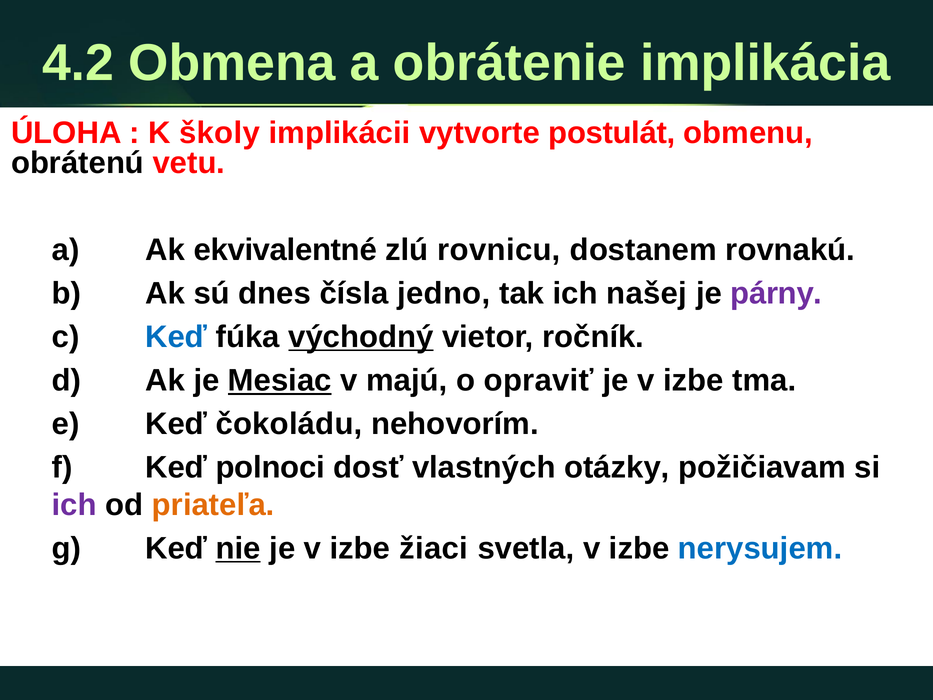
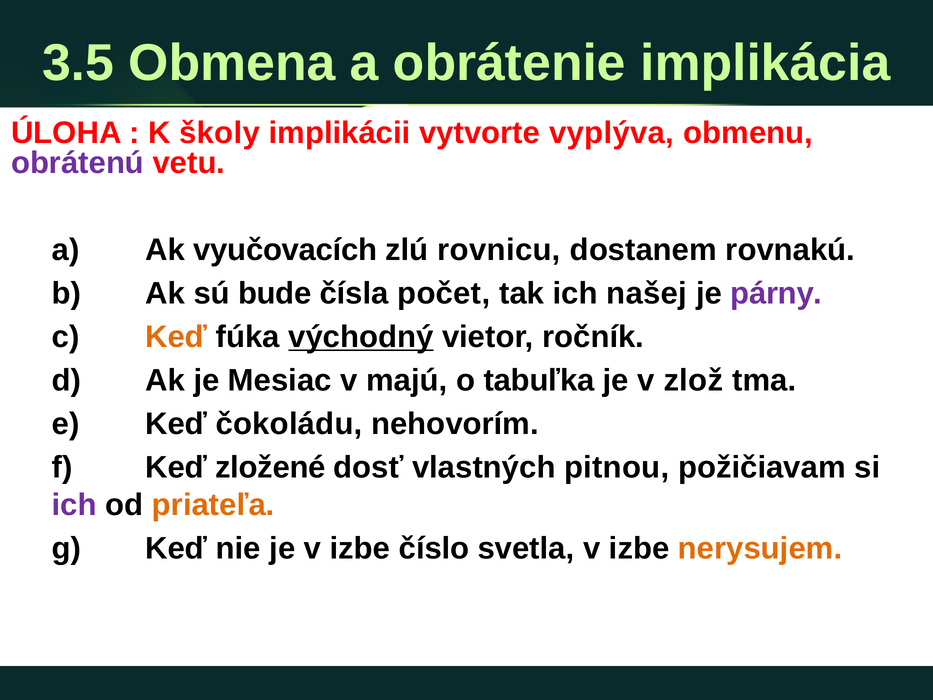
4.2: 4.2 -> 3.5 (78, 63)
postulát: postulát -> vyplýva (612, 133)
obrátenú colour: black -> purple (78, 163)
ekvivalentné: ekvivalentné -> vyučovacích (285, 250)
dnes: dnes -> bude (275, 293)
jedno: jedno -> počet (444, 293)
Keď colour: blue -> orange (176, 337)
Mesiac underline: present -> none (280, 380)
opraviť: opraviť -> tabuľka (539, 380)
izbe: izbe -> zlož (693, 380)
polnoci: polnoci -> zložené (270, 467)
otázky: otázky -> pitnou (617, 467)
nie underline: present -> none (238, 548)
žiaci: žiaci -> číslo (434, 548)
nerysujem colour: blue -> orange (760, 548)
